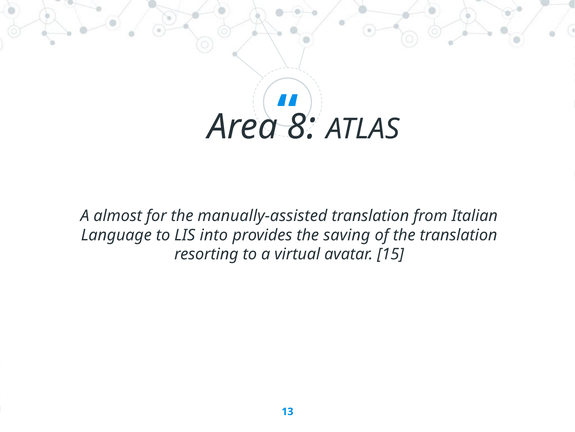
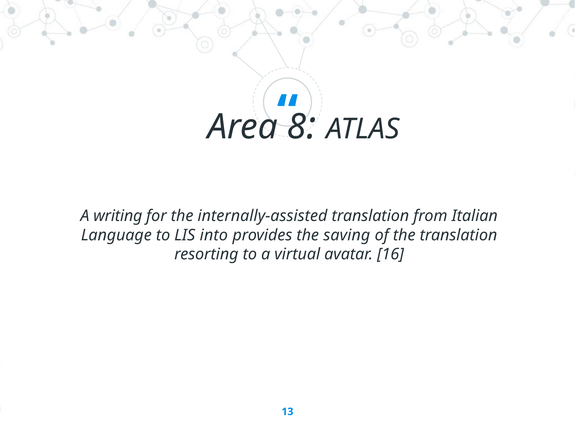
almost: almost -> writing (118, 216)
manually-assisted: manually-assisted -> internally-assisted (262, 216)
15: 15 -> 16 (390, 254)
